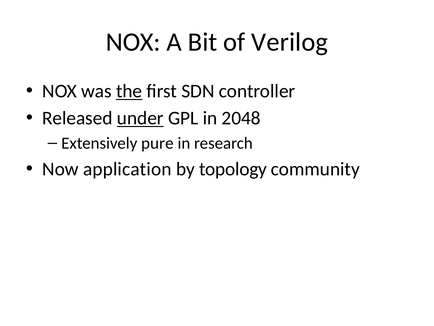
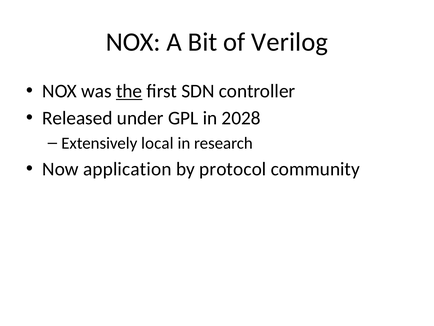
under underline: present -> none (140, 118)
2048: 2048 -> 2028 (241, 118)
pure: pure -> local (157, 143)
topology: topology -> protocol (233, 169)
